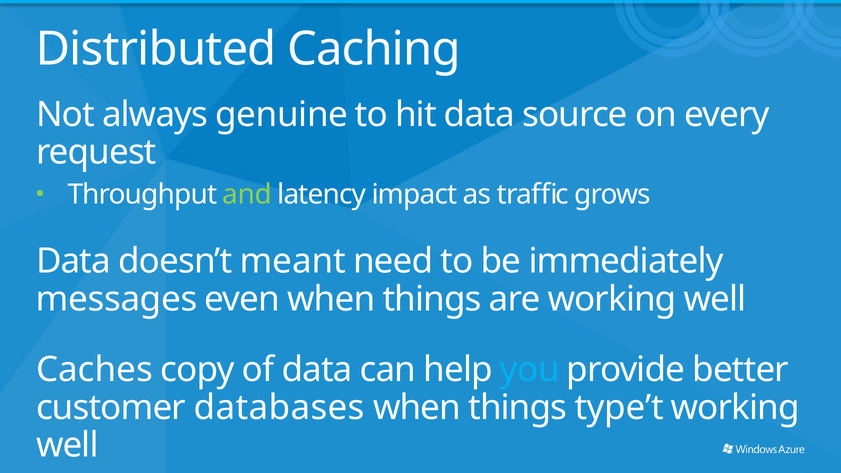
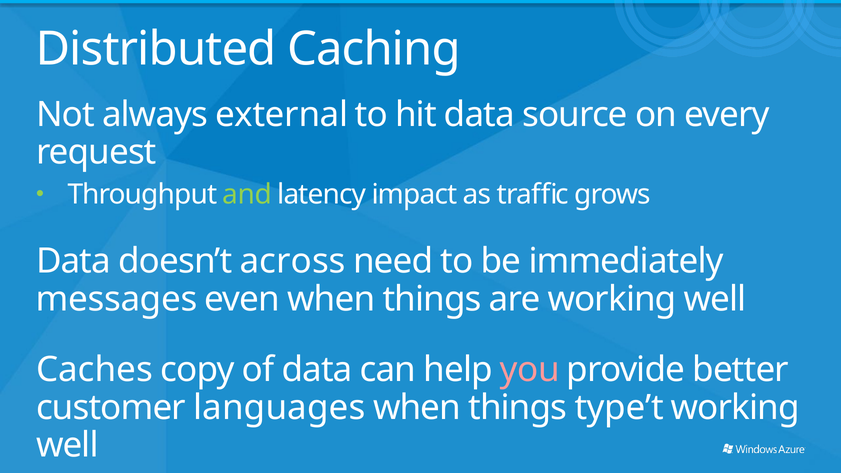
genuine: genuine -> external (282, 115)
meant: meant -> across (293, 261)
you colour: light blue -> pink (530, 370)
databases: databases -> languages (279, 408)
